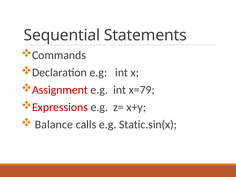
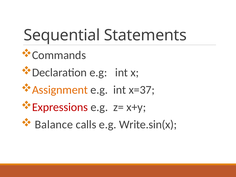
Assignment colour: red -> orange (60, 90)
x=79: x=79 -> x=37 (142, 90)
Static.sin(x: Static.sin(x -> Write.sin(x (148, 124)
